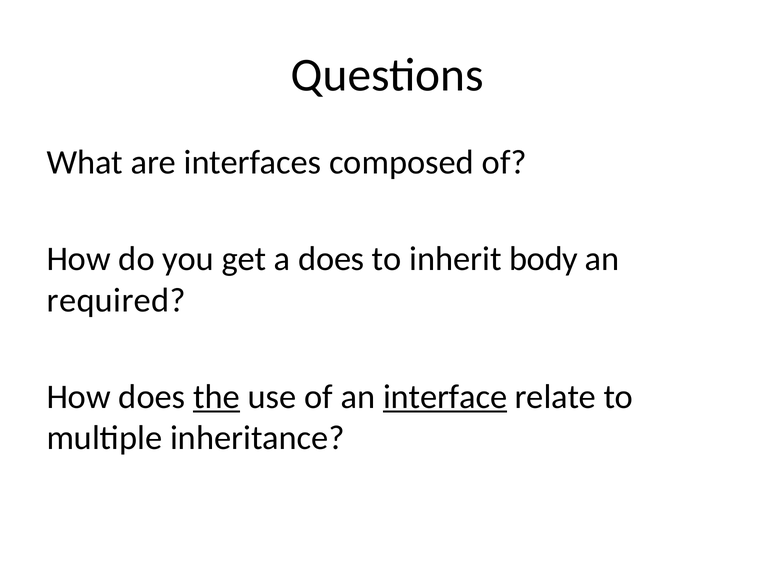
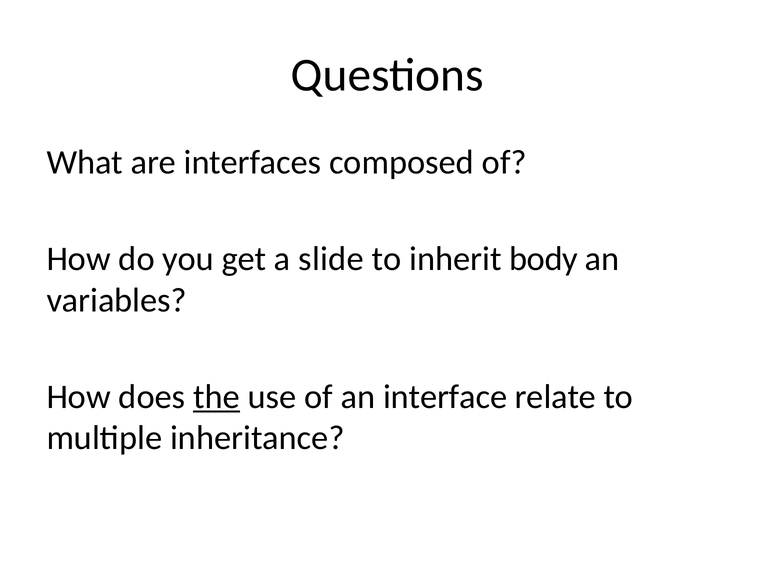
a does: does -> slide (331, 259)
required: required -> variables (117, 300)
interface underline: present -> none (445, 397)
